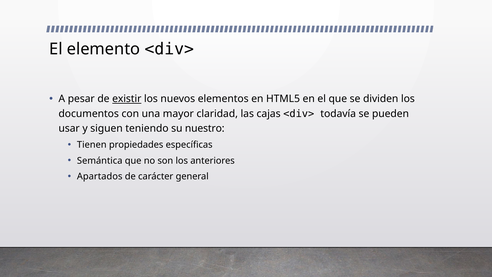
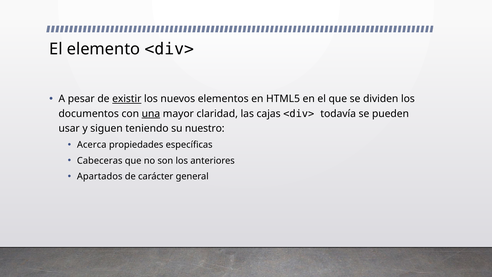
una underline: none -> present (151, 114)
Tienen: Tienen -> Acerca (92, 145)
Semántica: Semántica -> Cabeceras (100, 161)
